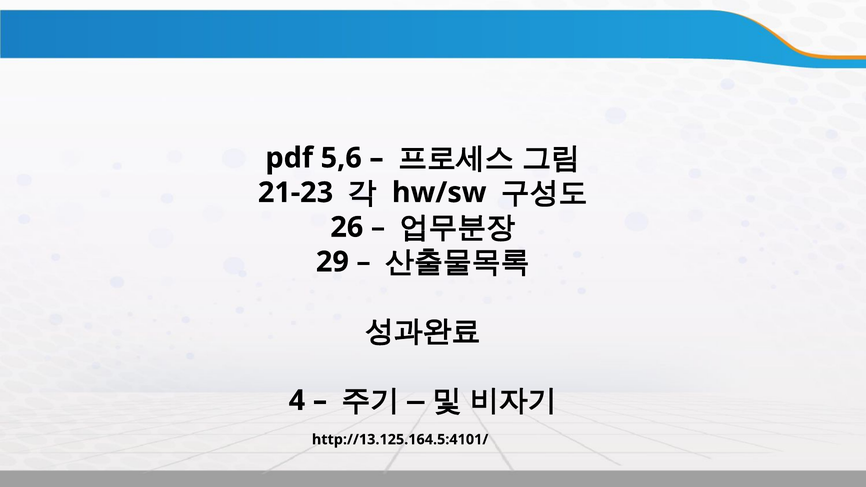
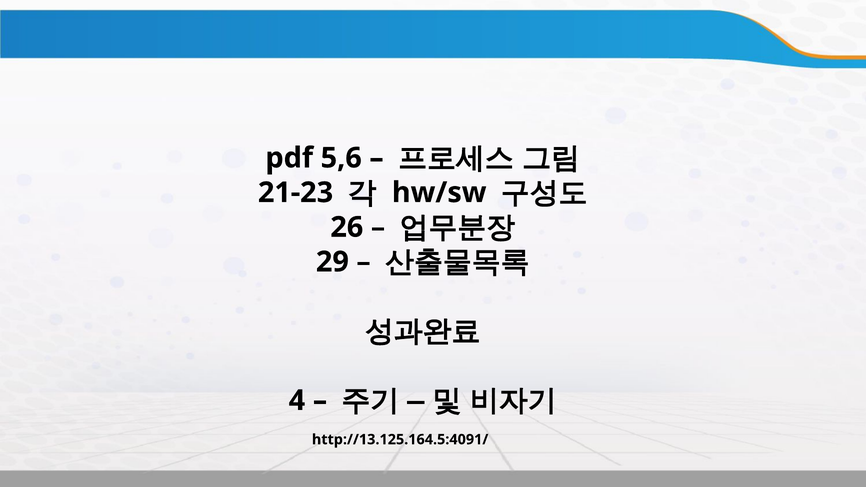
http://13.125.164.5:4101/: http://13.125.164.5:4101/ -> http://13.125.164.5:4091/ (400, 440)
